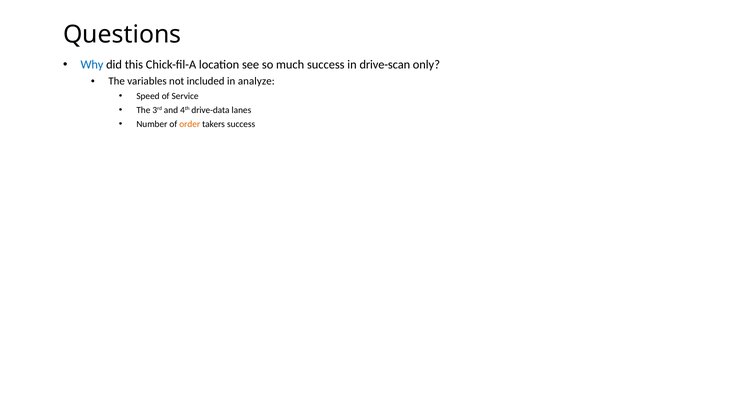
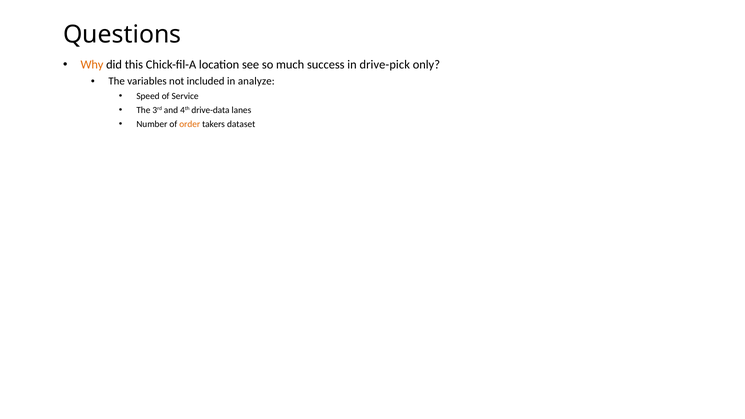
Why colour: blue -> orange (92, 65)
drive-scan: drive-scan -> drive-pick (385, 65)
takers success: success -> dataset (241, 124)
